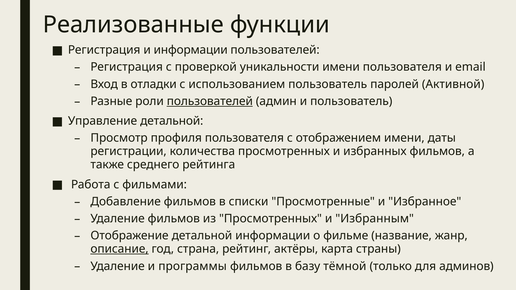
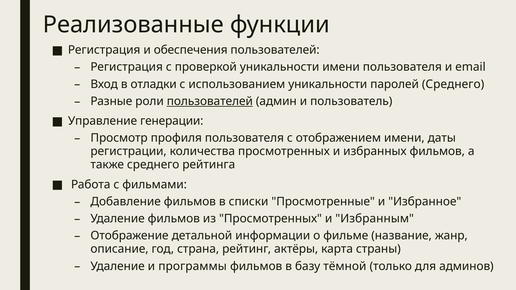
и информации: информации -> обеспечения (191, 50)
использованием пользователь: пользователь -> уникальности (328, 84)
паролей Активной: Активной -> Среднего (453, 84)
Управление детальной: детальной -> генерации (172, 121)
описание underline: present -> none (119, 249)
